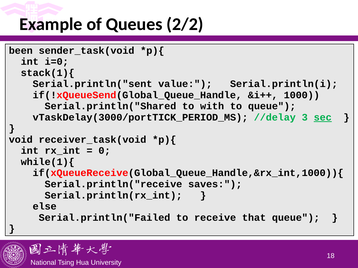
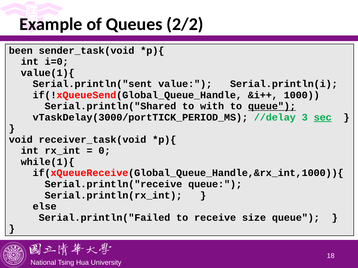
stack(1){: stack(1){ -> value(1){ (48, 73)
queue underline: none -> present (272, 106)
Serial.println("receive saves: saves -> queue (215, 184)
that: that -> size (254, 218)
